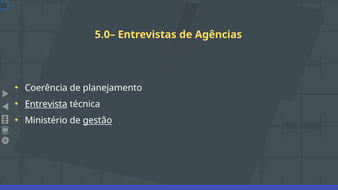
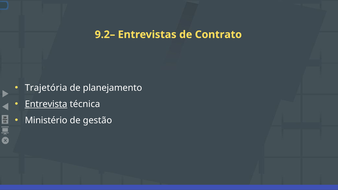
5.0–: 5.0– -> 9.2– (105, 35)
Agências: Agências -> Contrato (218, 35)
Coerência: Coerência -> Trajetória (46, 88)
gestão underline: present -> none (97, 121)
